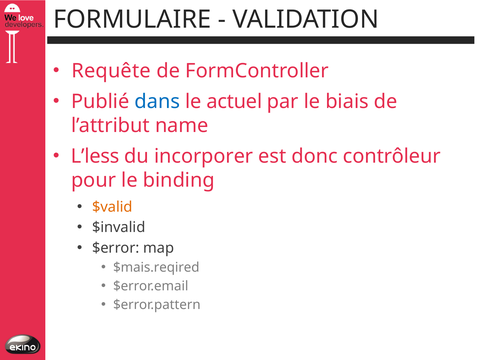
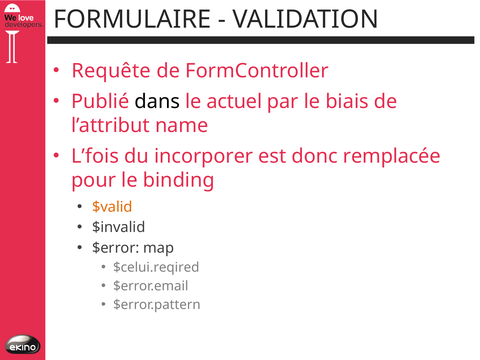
dans colour: blue -> black (157, 102)
L’less: L’less -> L’fois (95, 156)
contrôleur: contrôleur -> remplacée (392, 156)
$mais.reqired: $mais.reqired -> $celui.reqired (156, 267)
